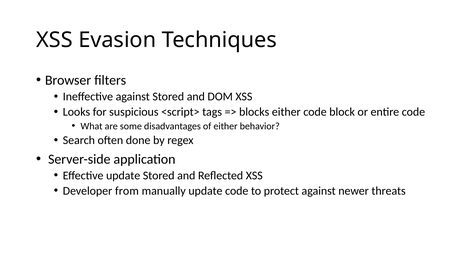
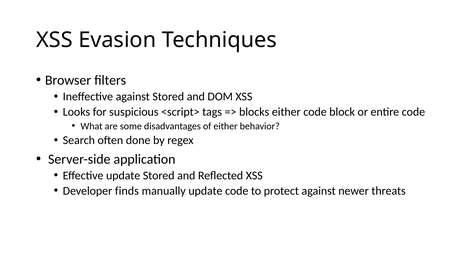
from: from -> finds (127, 191)
